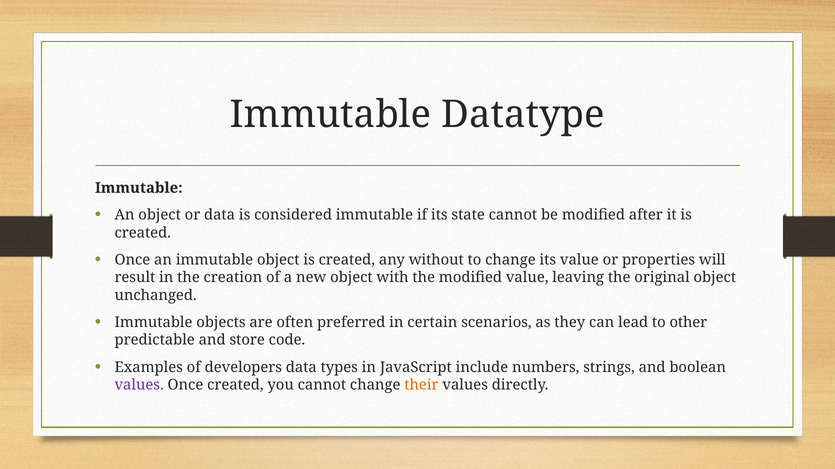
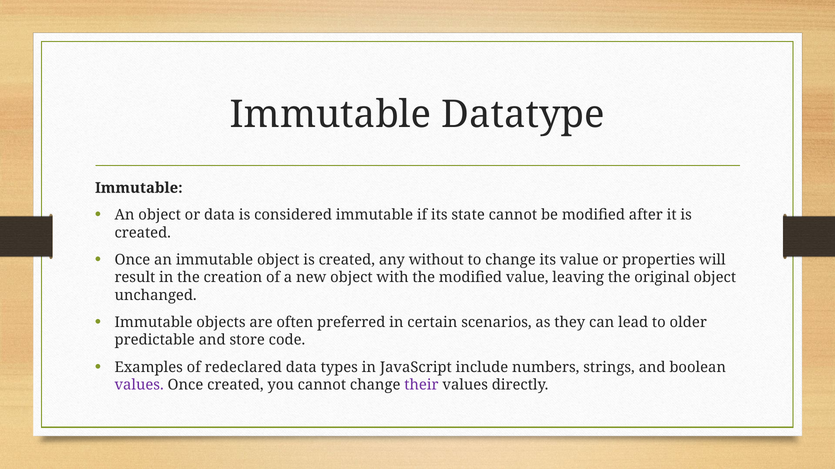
other: other -> older (688, 323)
developers: developers -> redeclared (243, 368)
their colour: orange -> purple (421, 386)
